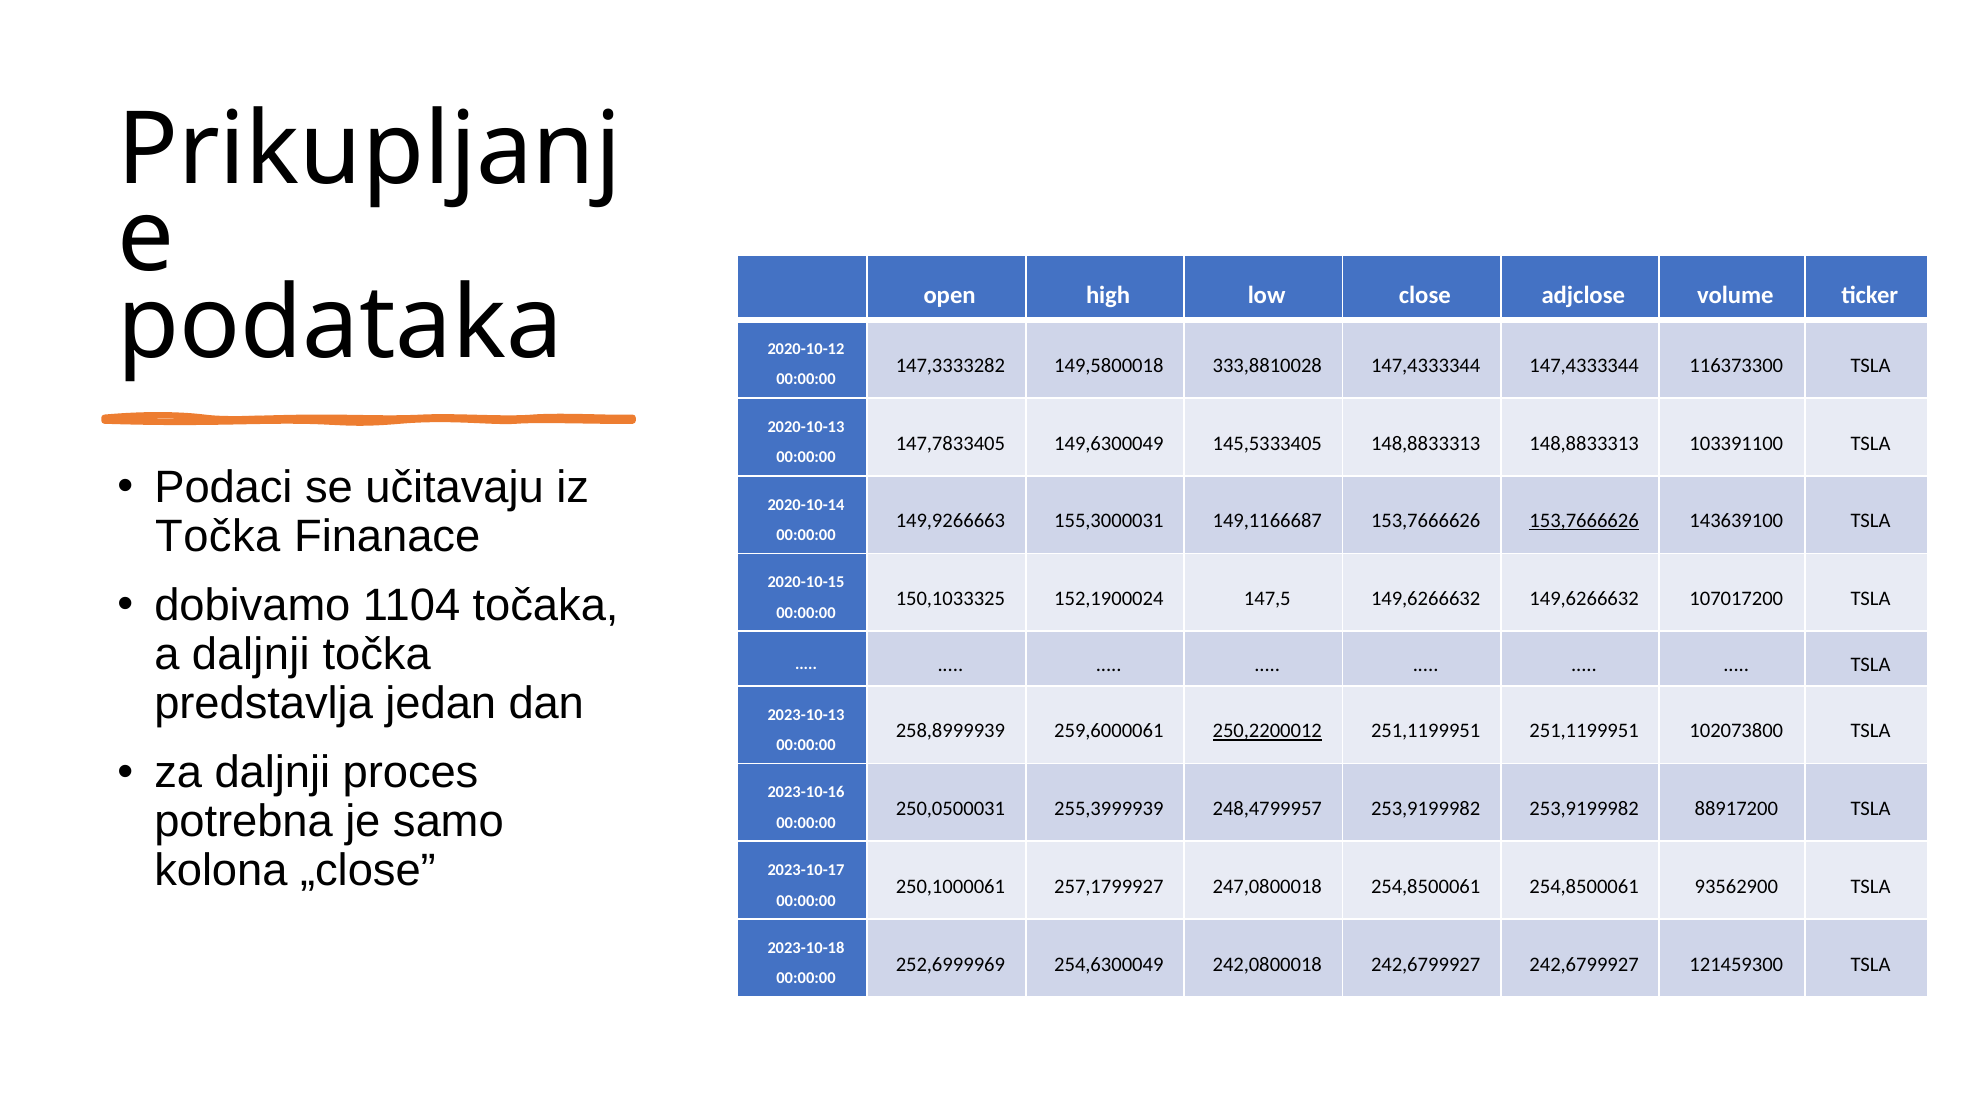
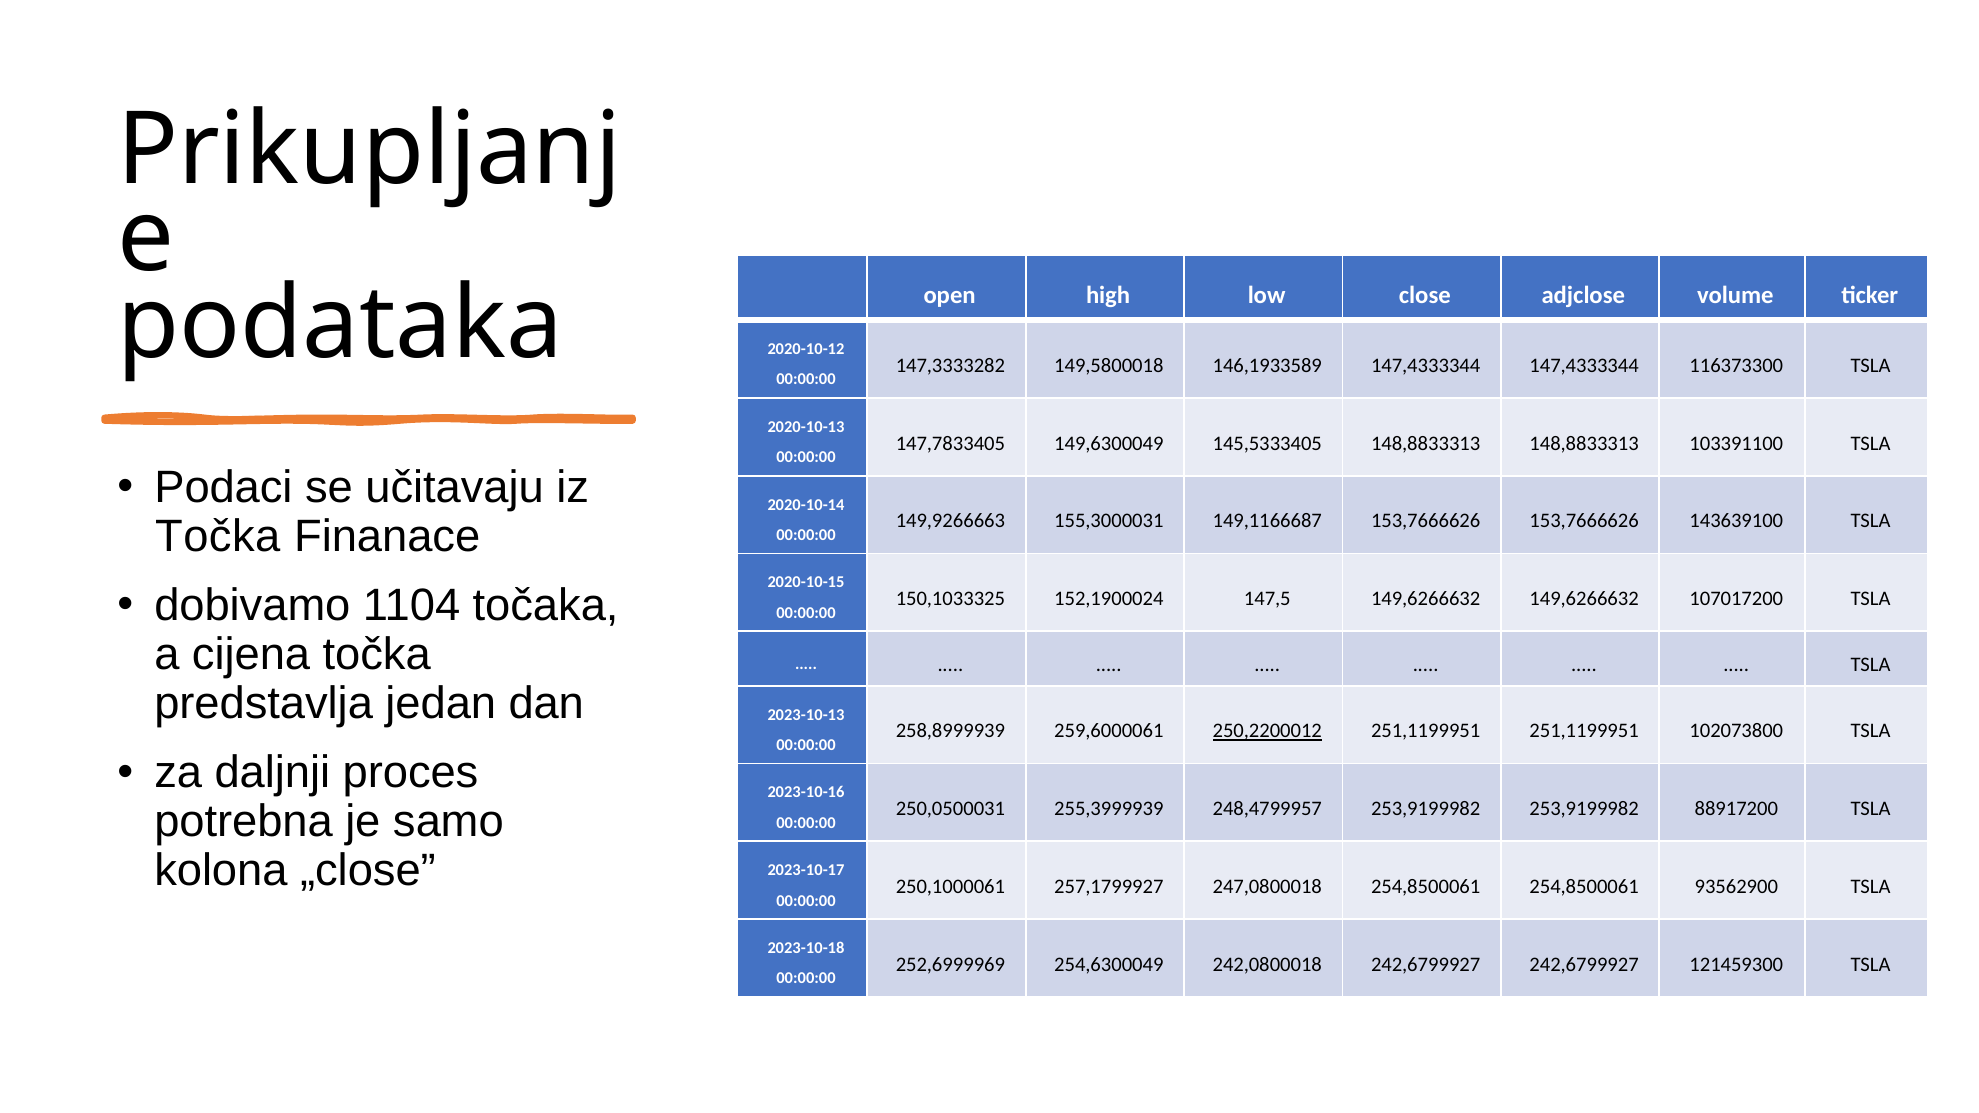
333,8810028: 333,8810028 -> 146,1933589 (1267, 366)
153,7666626 underline: present -> none (1584, 521)
a daljnji: daljnji -> cijena (251, 655)
